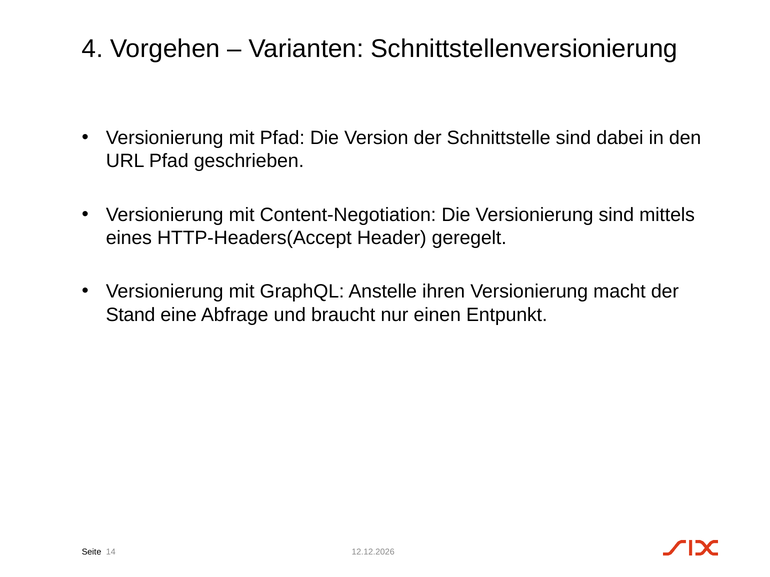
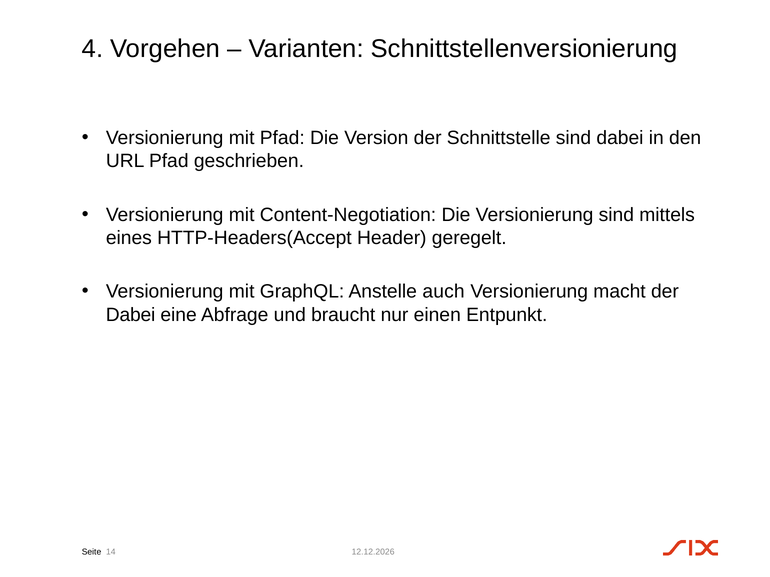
ihren: ihren -> auch (444, 292)
Stand: Stand -> Dabei (131, 315)
